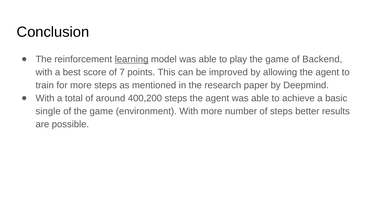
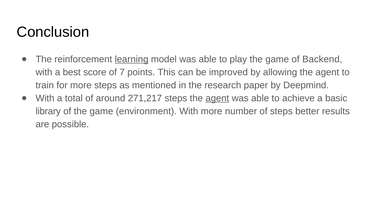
400,200: 400,200 -> 271,217 (145, 99)
agent underline: none -> present (217, 99)
single: single -> library (48, 112)
